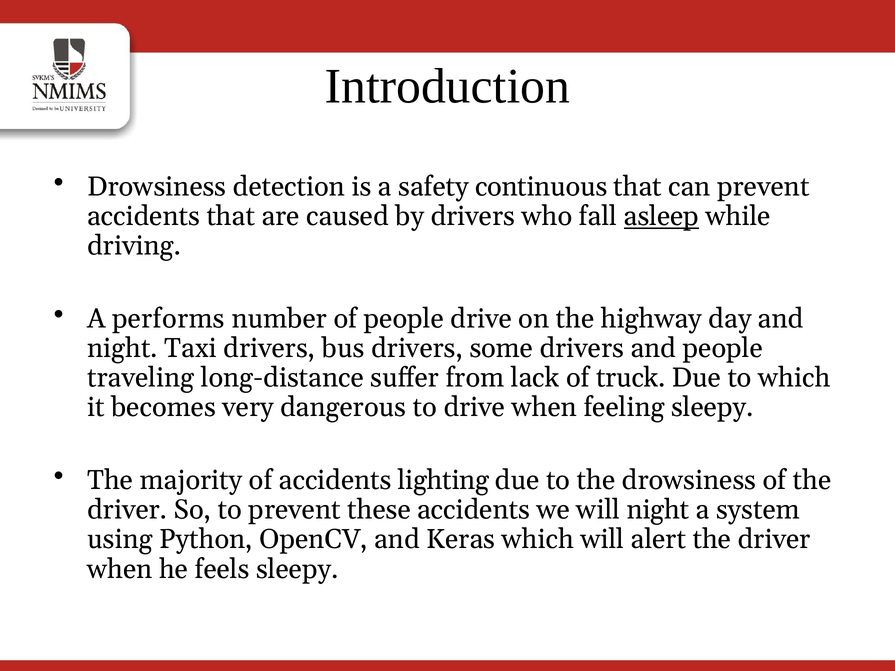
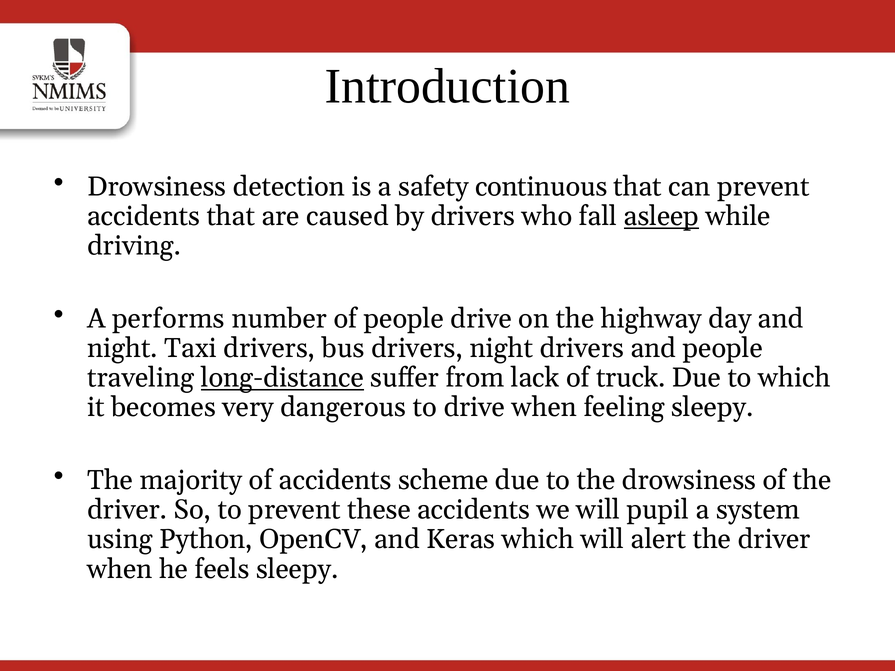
drivers some: some -> night (501, 349)
long-distance underline: none -> present (282, 378)
lighting: lighting -> scheme (443, 481)
will night: night -> pupil (658, 510)
